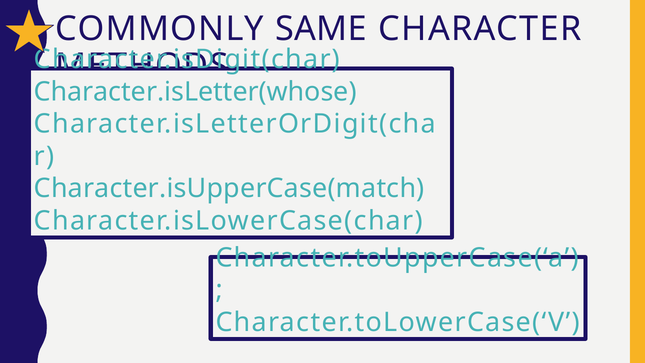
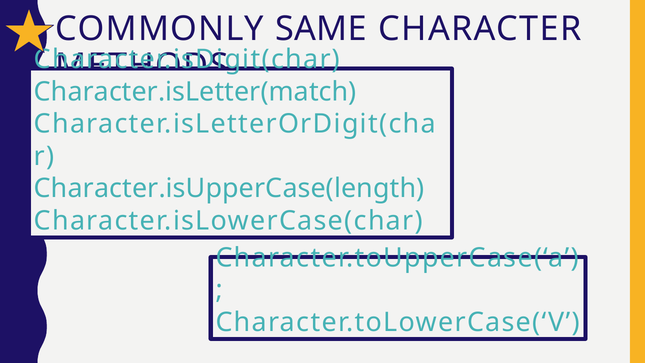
Character.isLetter(whose: Character.isLetter(whose -> Character.isLetter(match (195, 92)
Character.isUpperCase(match: Character.isUpperCase(match -> Character.isUpperCase(length (229, 188)
